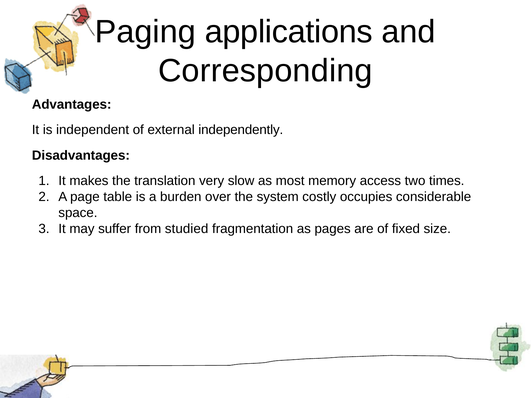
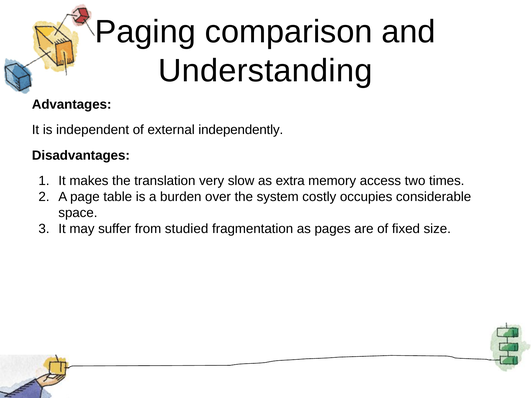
applications: applications -> comparison (289, 32)
Corresponding: Corresponding -> Understanding (265, 71)
most: most -> extra (290, 181)
